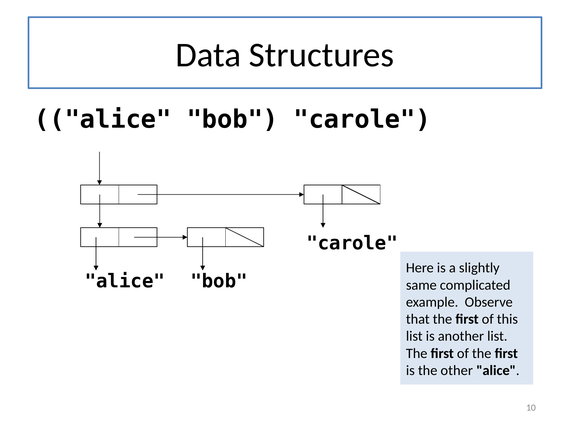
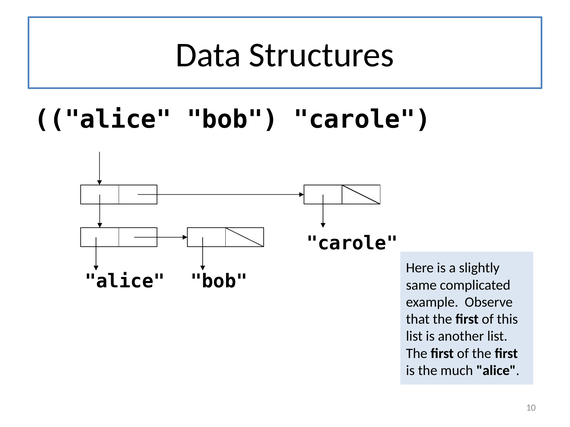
other: other -> much (457, 371)
